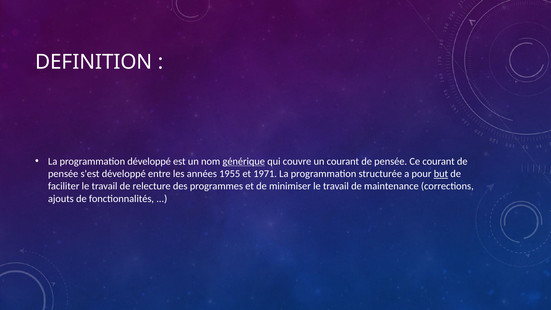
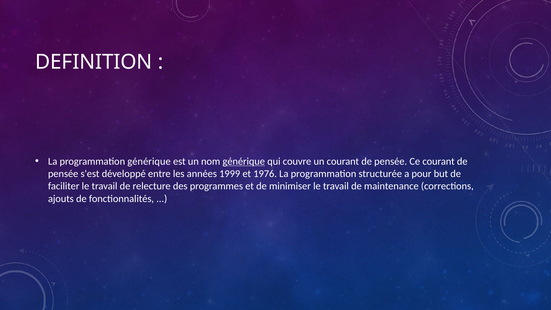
programmation développé: développé -> générique (149, 161)
1955: 1955 -> 1999 (230, 174)
1971: 1971 -> 1976 (265, 174)
but underline: present -> none (441, 174)
